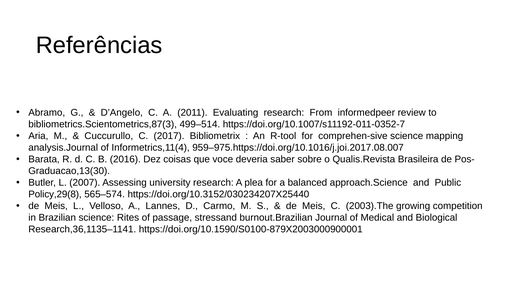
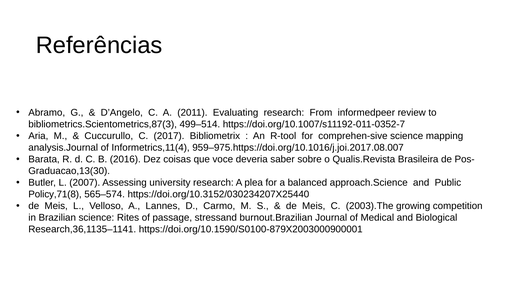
Policy,29(8: Policy,29(8 -> Policy,71(8 (55, 194)
